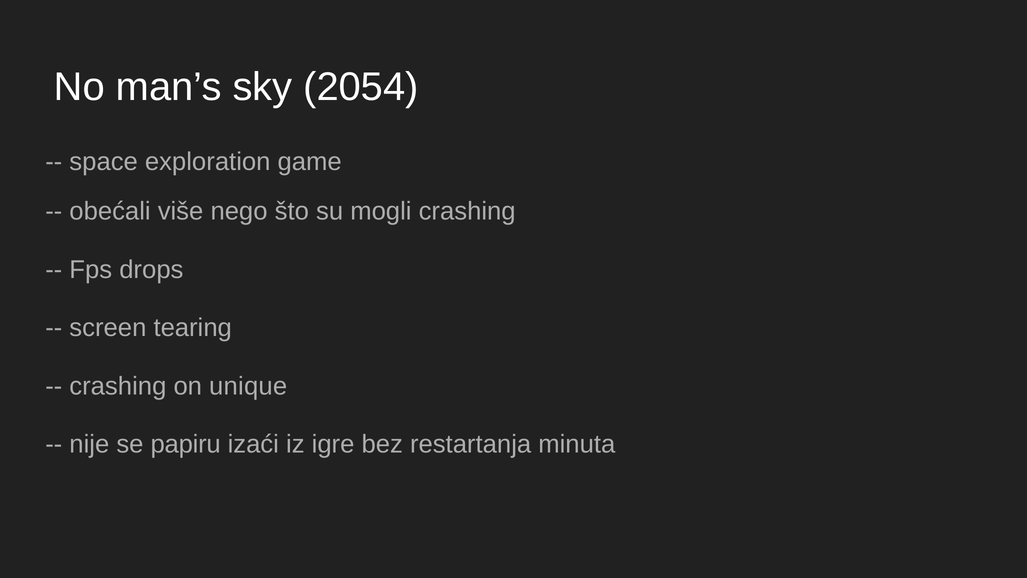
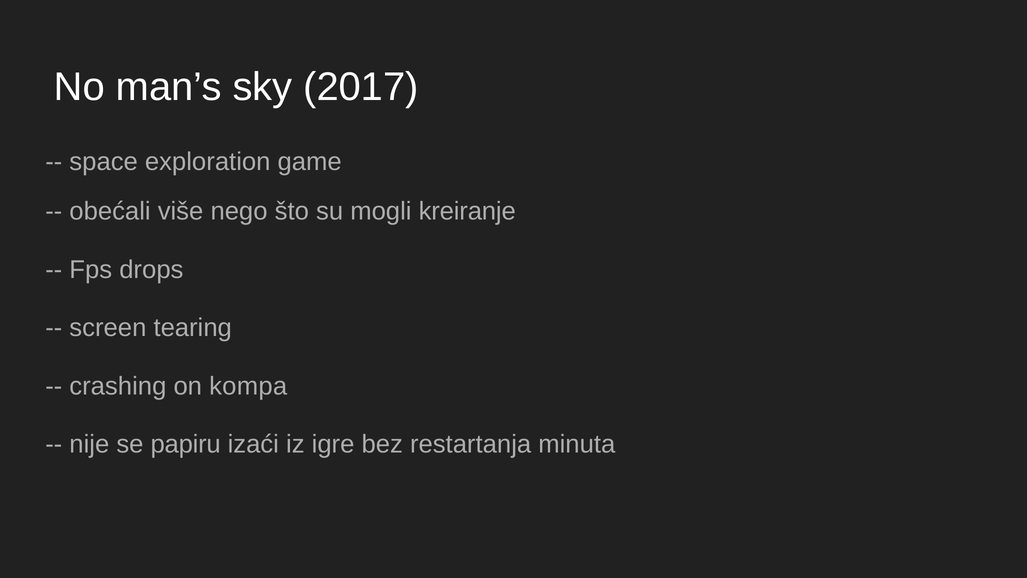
2054: 2054 -> 2017 (361, 87)
mogli crashing: crashing -> kreiranje (467, 211)
unique: unique -> kompa (248, 386)
